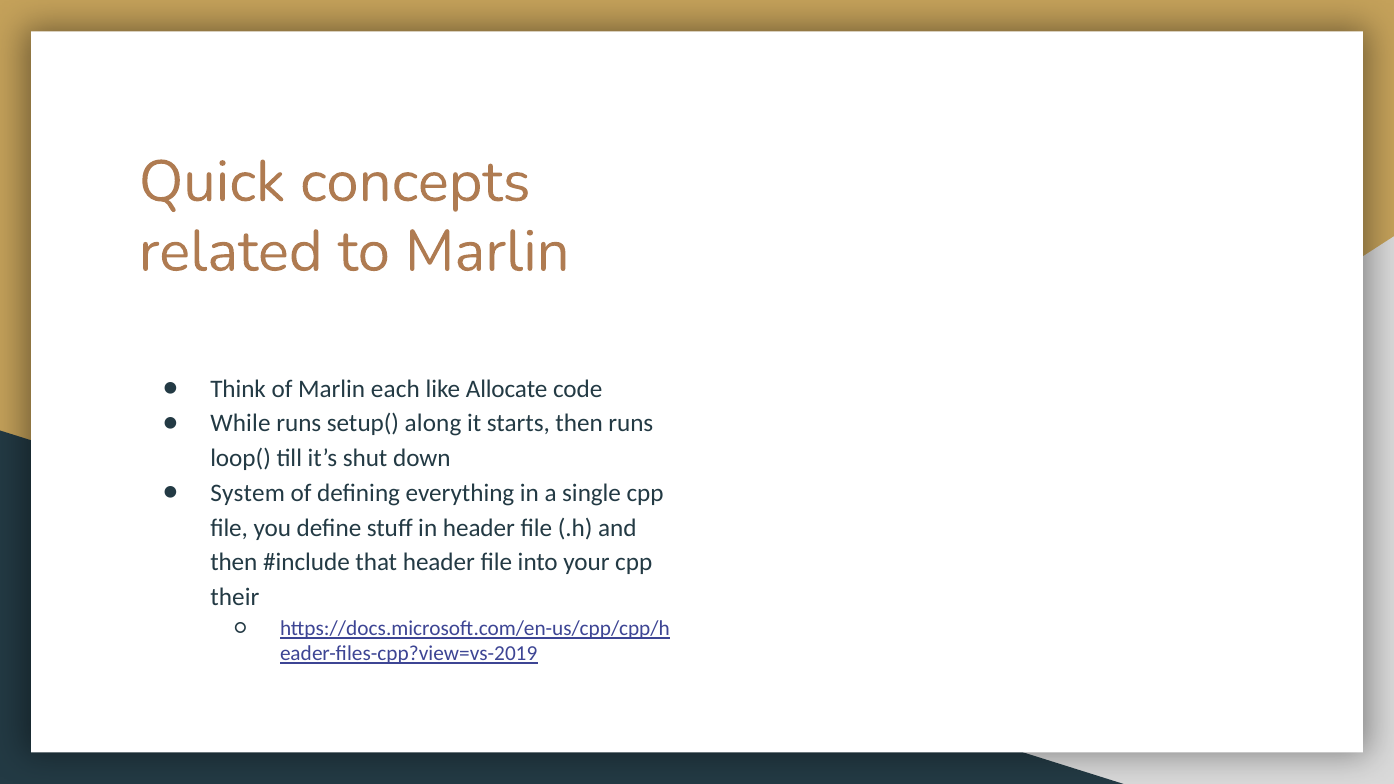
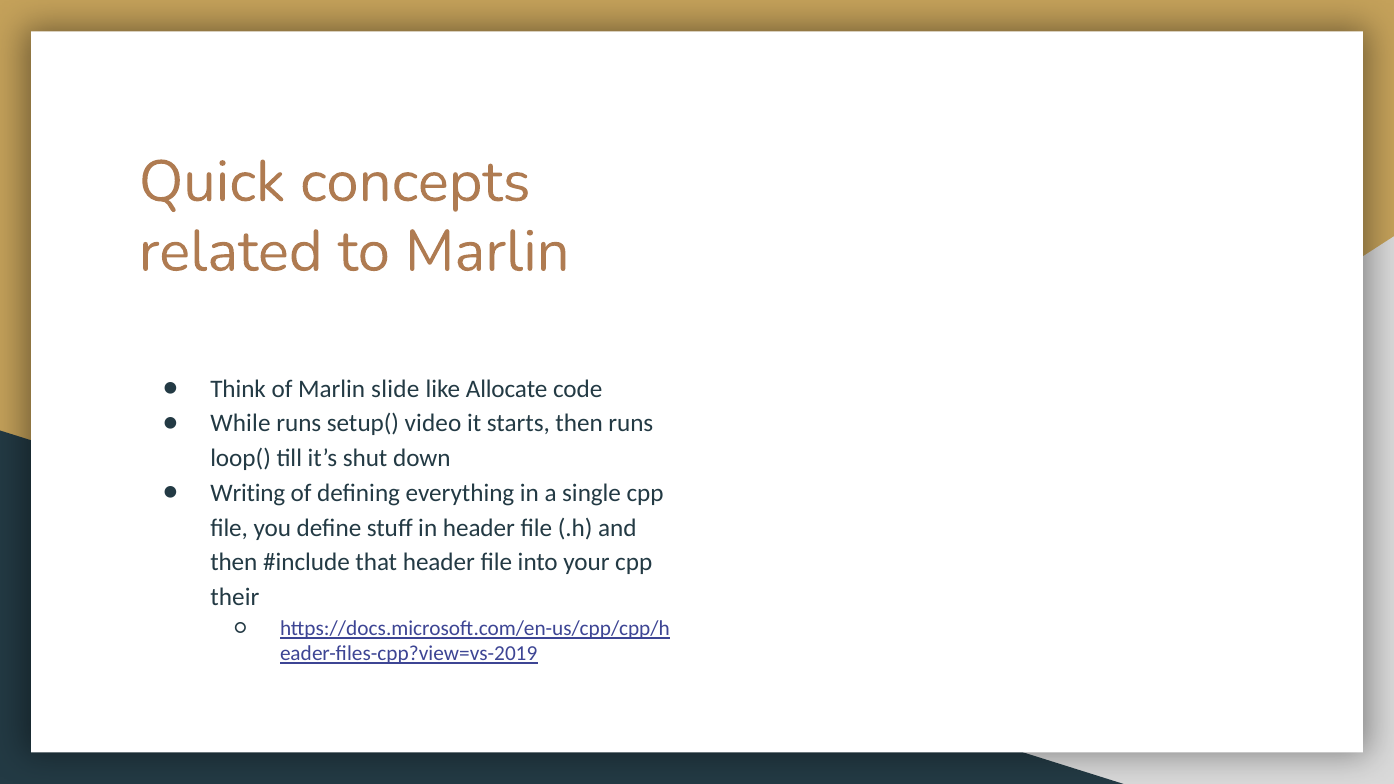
each: each -> slide (395, 389)
along: along -> video (433, 424)
System: System -> Writing (248, 493)
